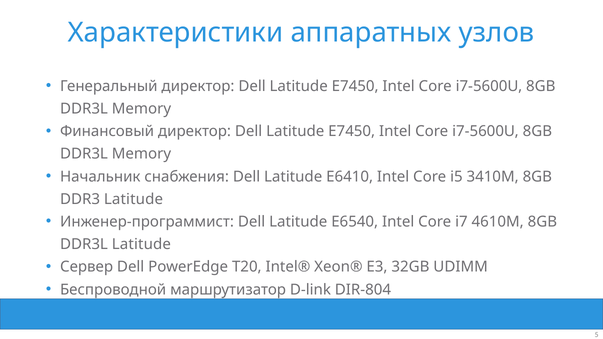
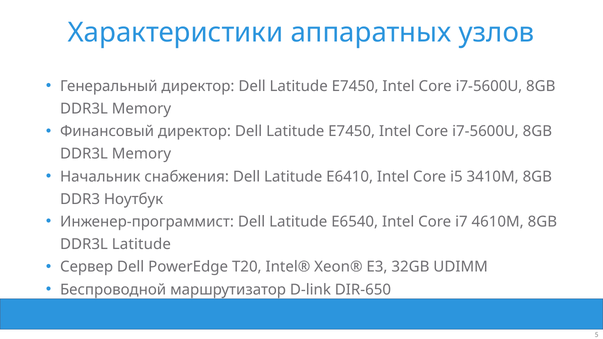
DDR3 Latitude: Latitude -> Ноутбук (134, 199)
DIR-804: DIR-804 -> DIR-650 (363, 290)
